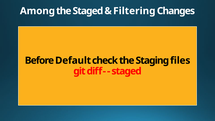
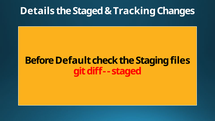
Among: Among -> Details (37, 11)
Filtering: Filtering -> Tracking (134, 11)
